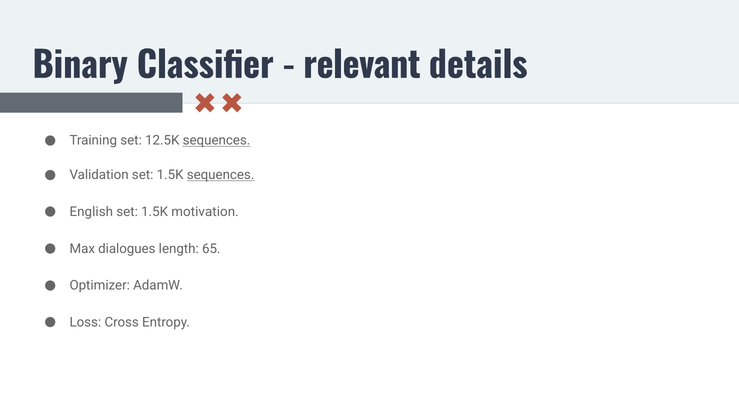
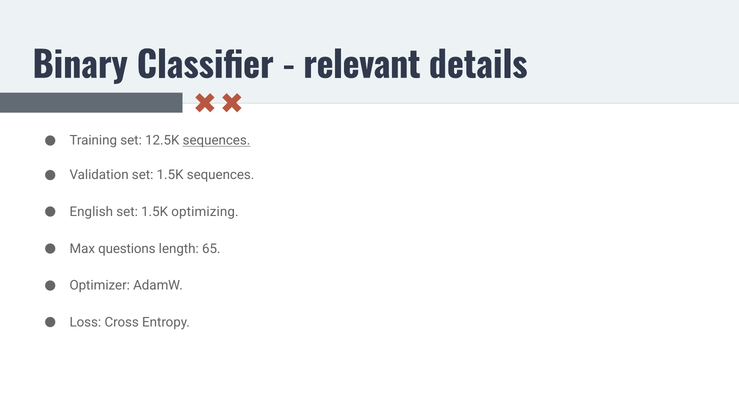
sequences underline: present -> none (221, 175)
motivation: motivation -> optimizing (205, 212)
dialogues: dialogues -> questions (127, 249)
